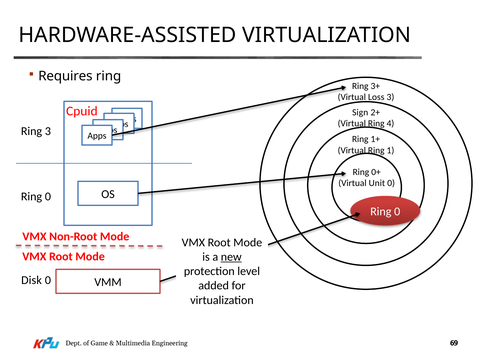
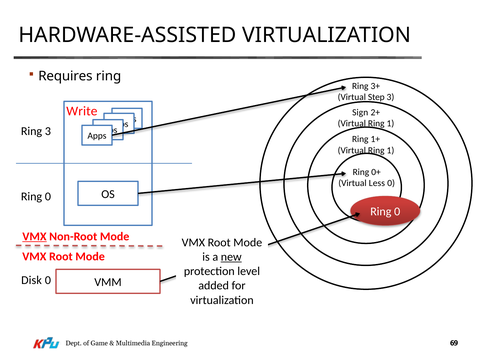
Loss: Loss -> Step (376, 97)
Cpuid: Cpuid -> Write (82, 111)
4: 4 -> 1 (390, 124)
Unit: Unit -> Less (377, 183)
VMX underline: none -> present (34, 236)
